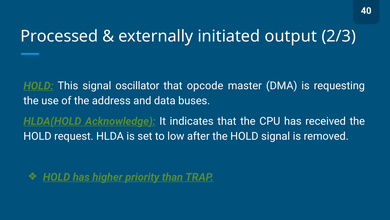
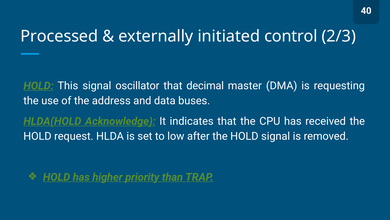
output: output -> control (291, 36)
opcode: opcode -> decimal (205, 86)
